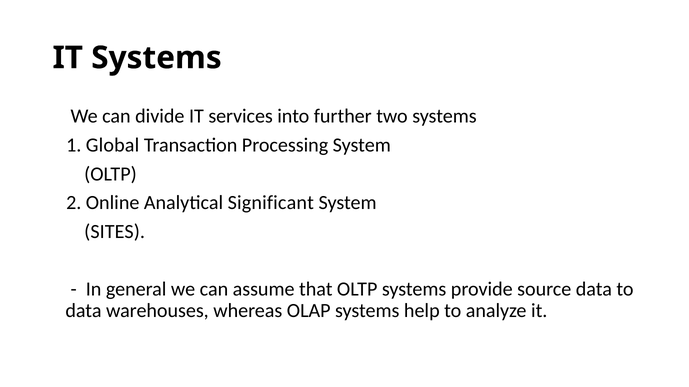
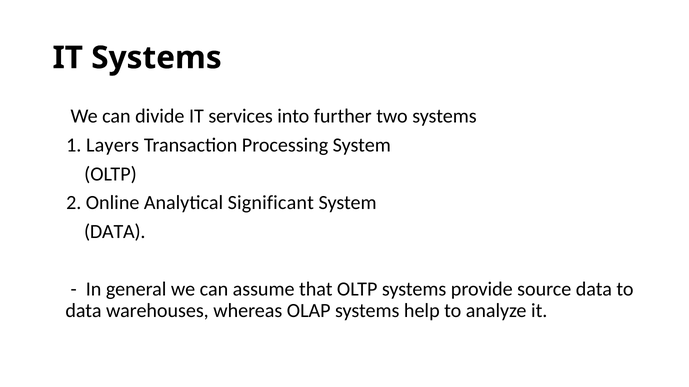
Global: Global -> Layers (113, 145)
SITES: SITES -> DATA (115, 232)
